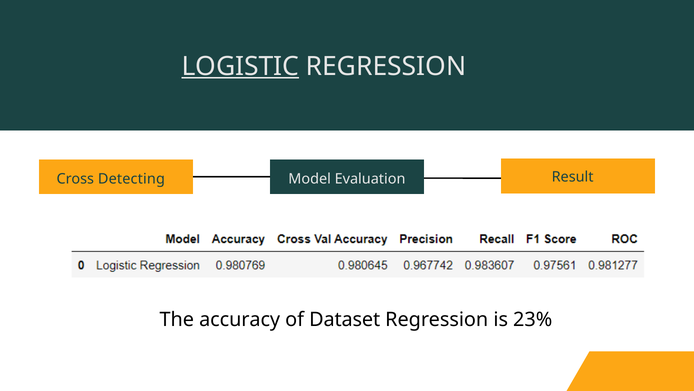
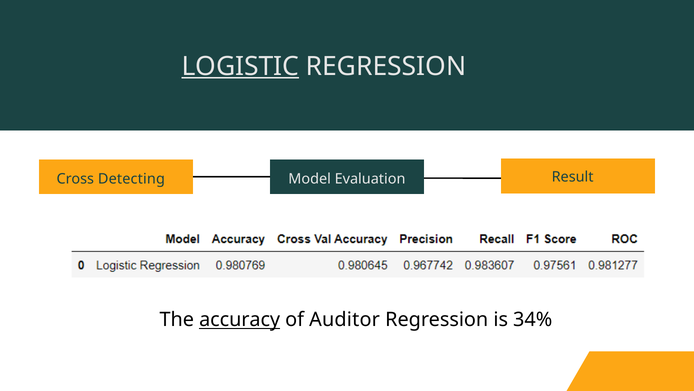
accuracy underline: none -> present (240, 319)
Dataset: Dataset -> Auditor (345, 319)
23%: 23% -> 34% (533, 319)
